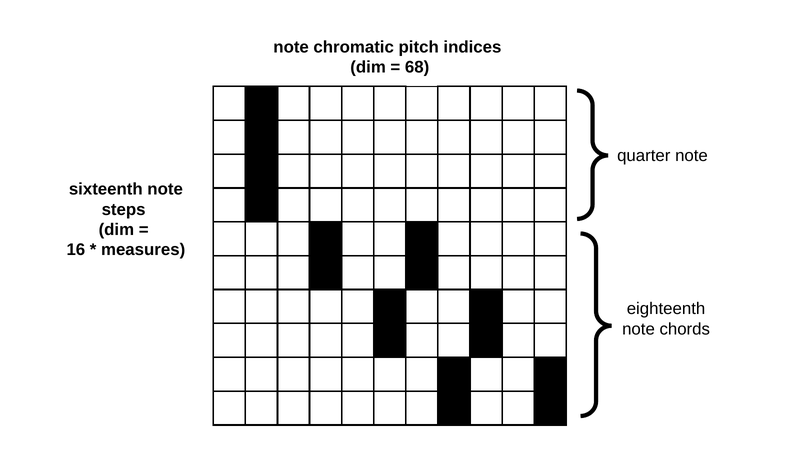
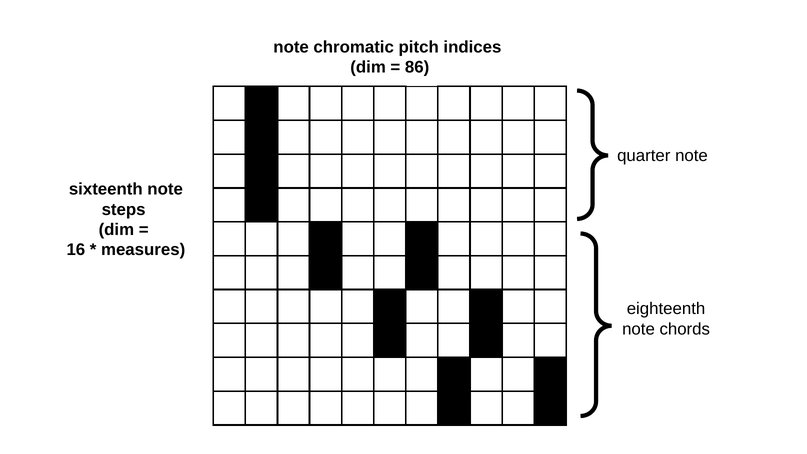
68: 68 -> 86 (417, 67)
